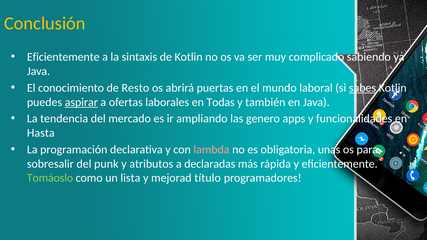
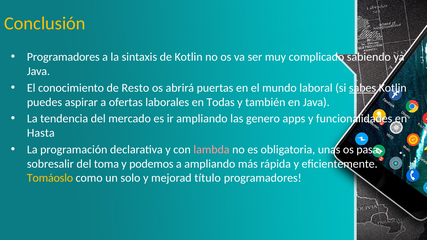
Eficientemente: Eficientemente -> Programadores (63, 57)
aspirar underline: present -> none (81, 102)
para: para -> pasa (367, 150)
punk: punk -> toma (106, 164)
atributos: atributos -> podemos (151, 164)
a declaradas: declaradas -> ampliando (210, 164)
Tomáoslo colour: light green -> yellow (50, 178)
lista: lista -> solo (130, 178)
